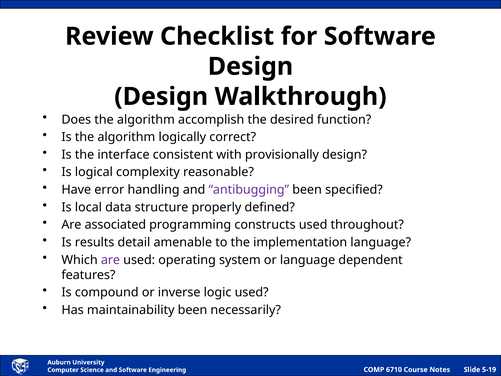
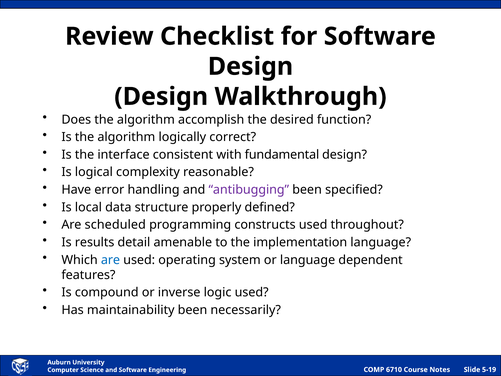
provisionally: provisionally -> fundamental (282, 155)
associated: associated -> scheduled (115, 225)
are colour: purple -> blue (111, 260)
